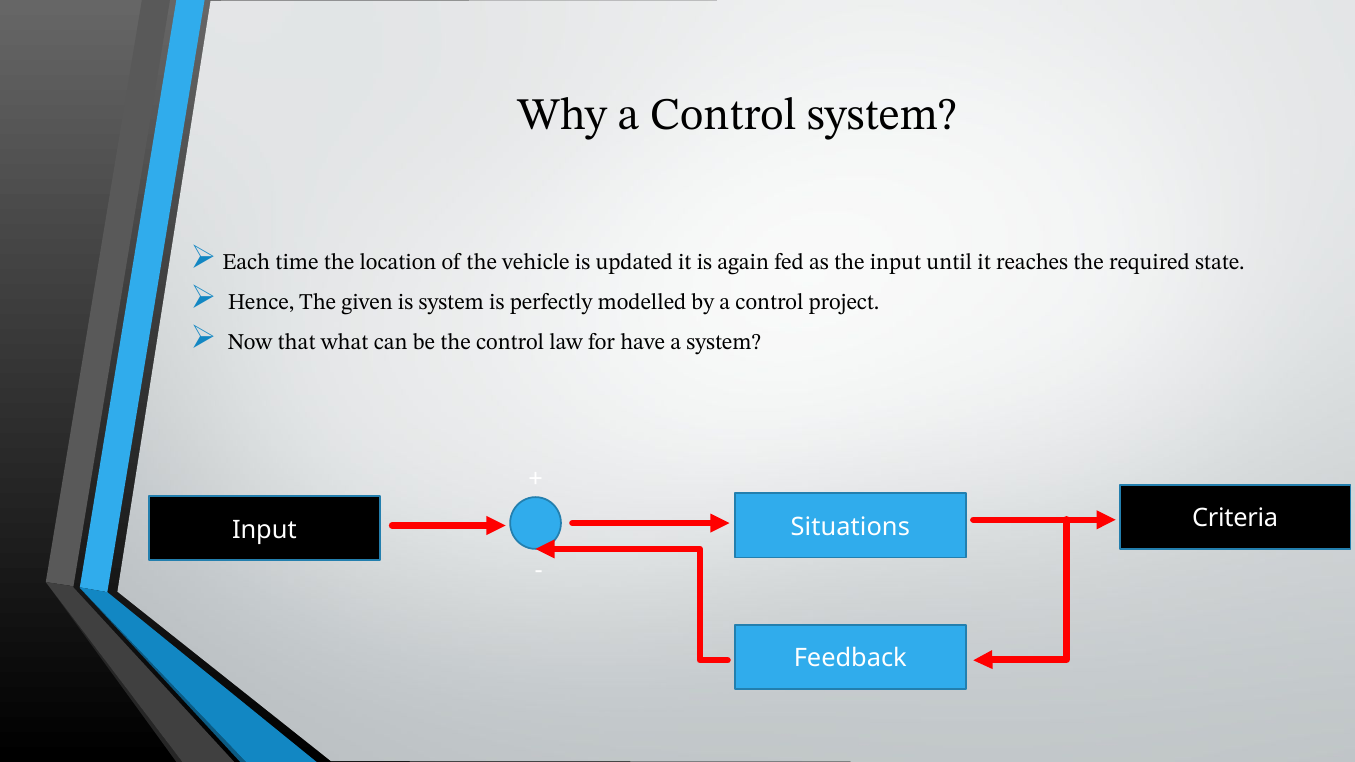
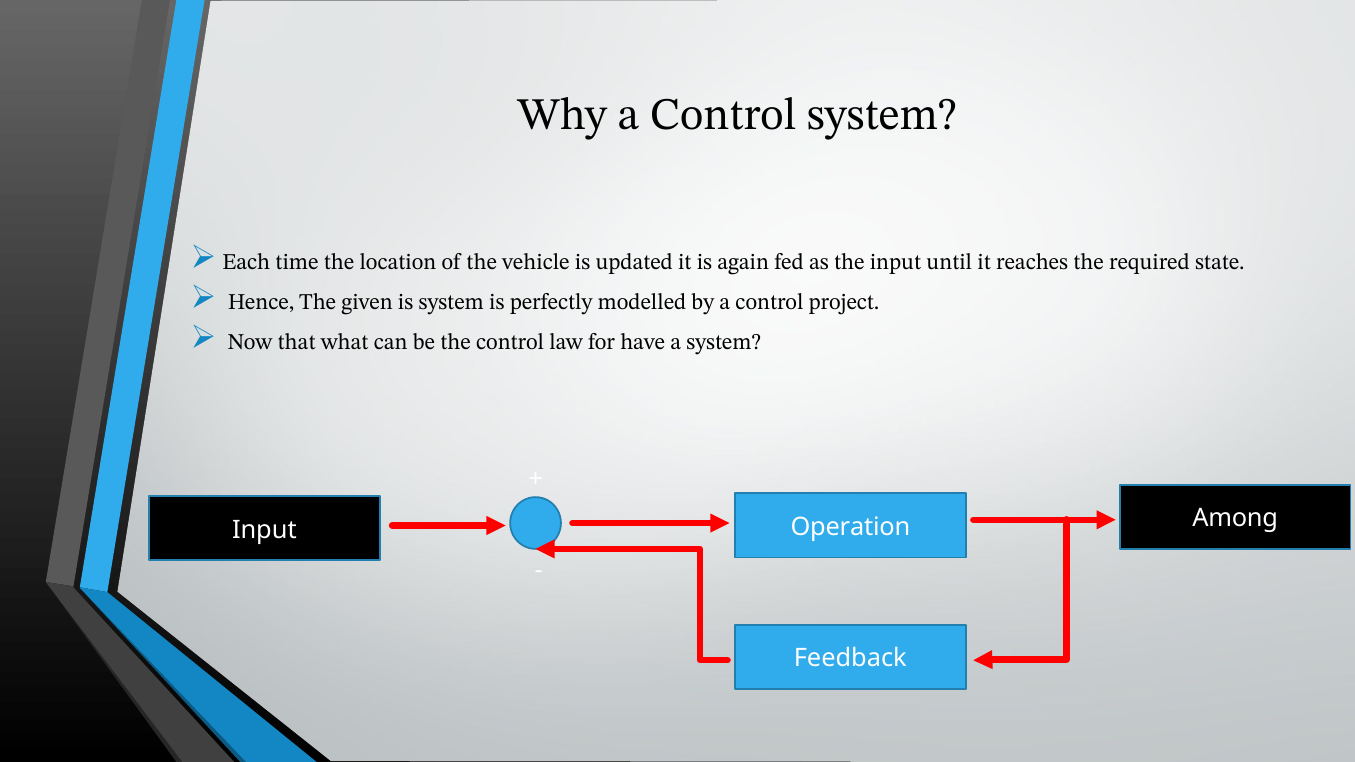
Criteria: Criteria -> Among (1235, 519)
Situations: Situations -> Operation (850, 527)
